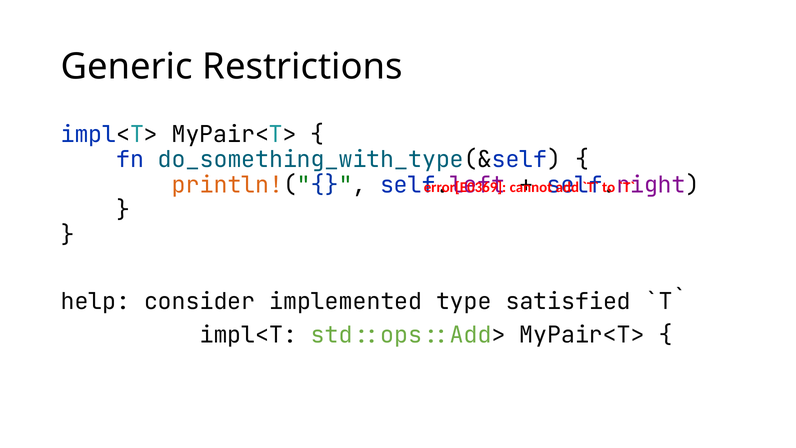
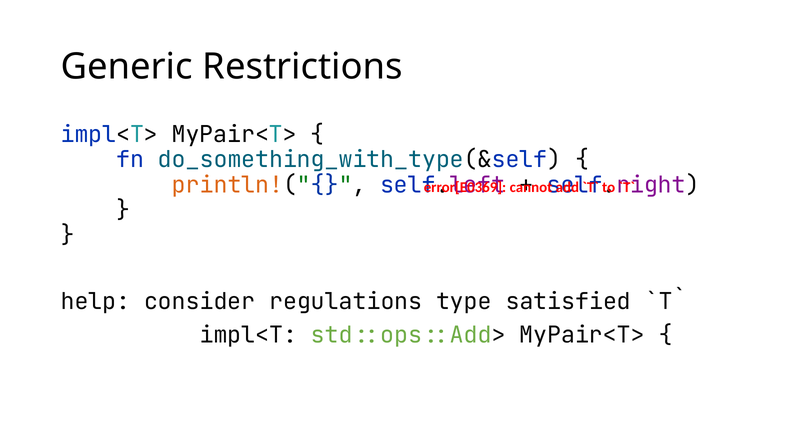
implemented: implemented -> regulations (346, 302)
